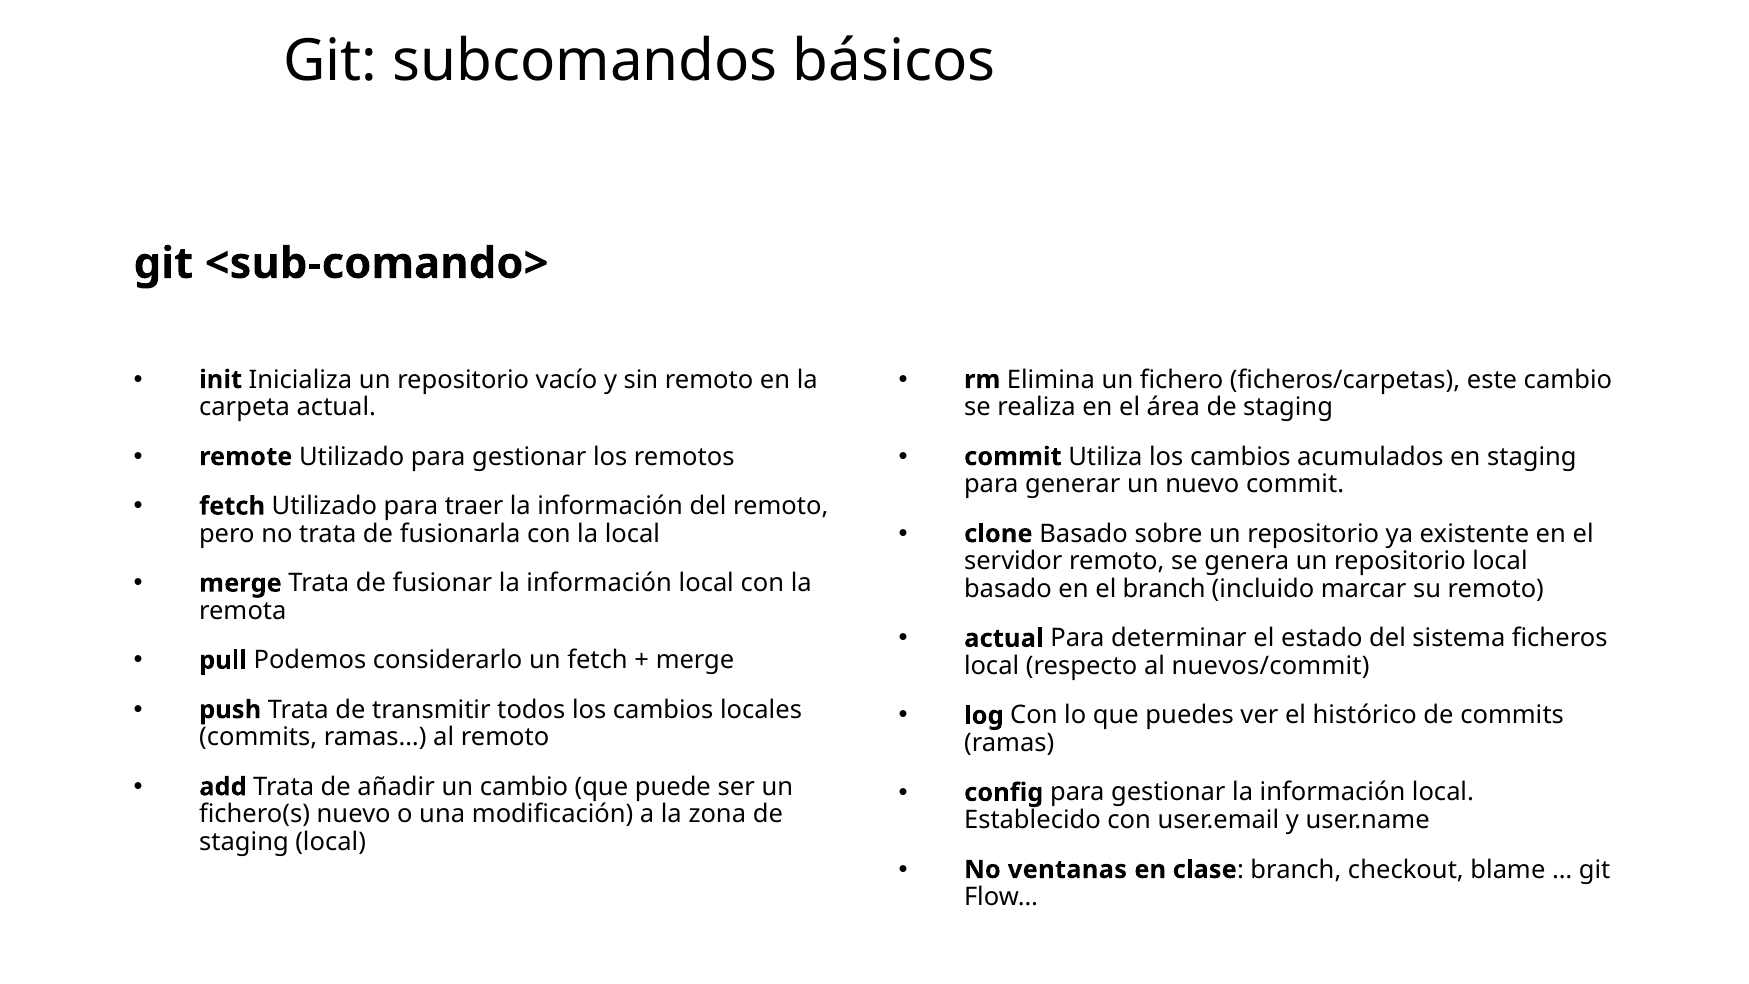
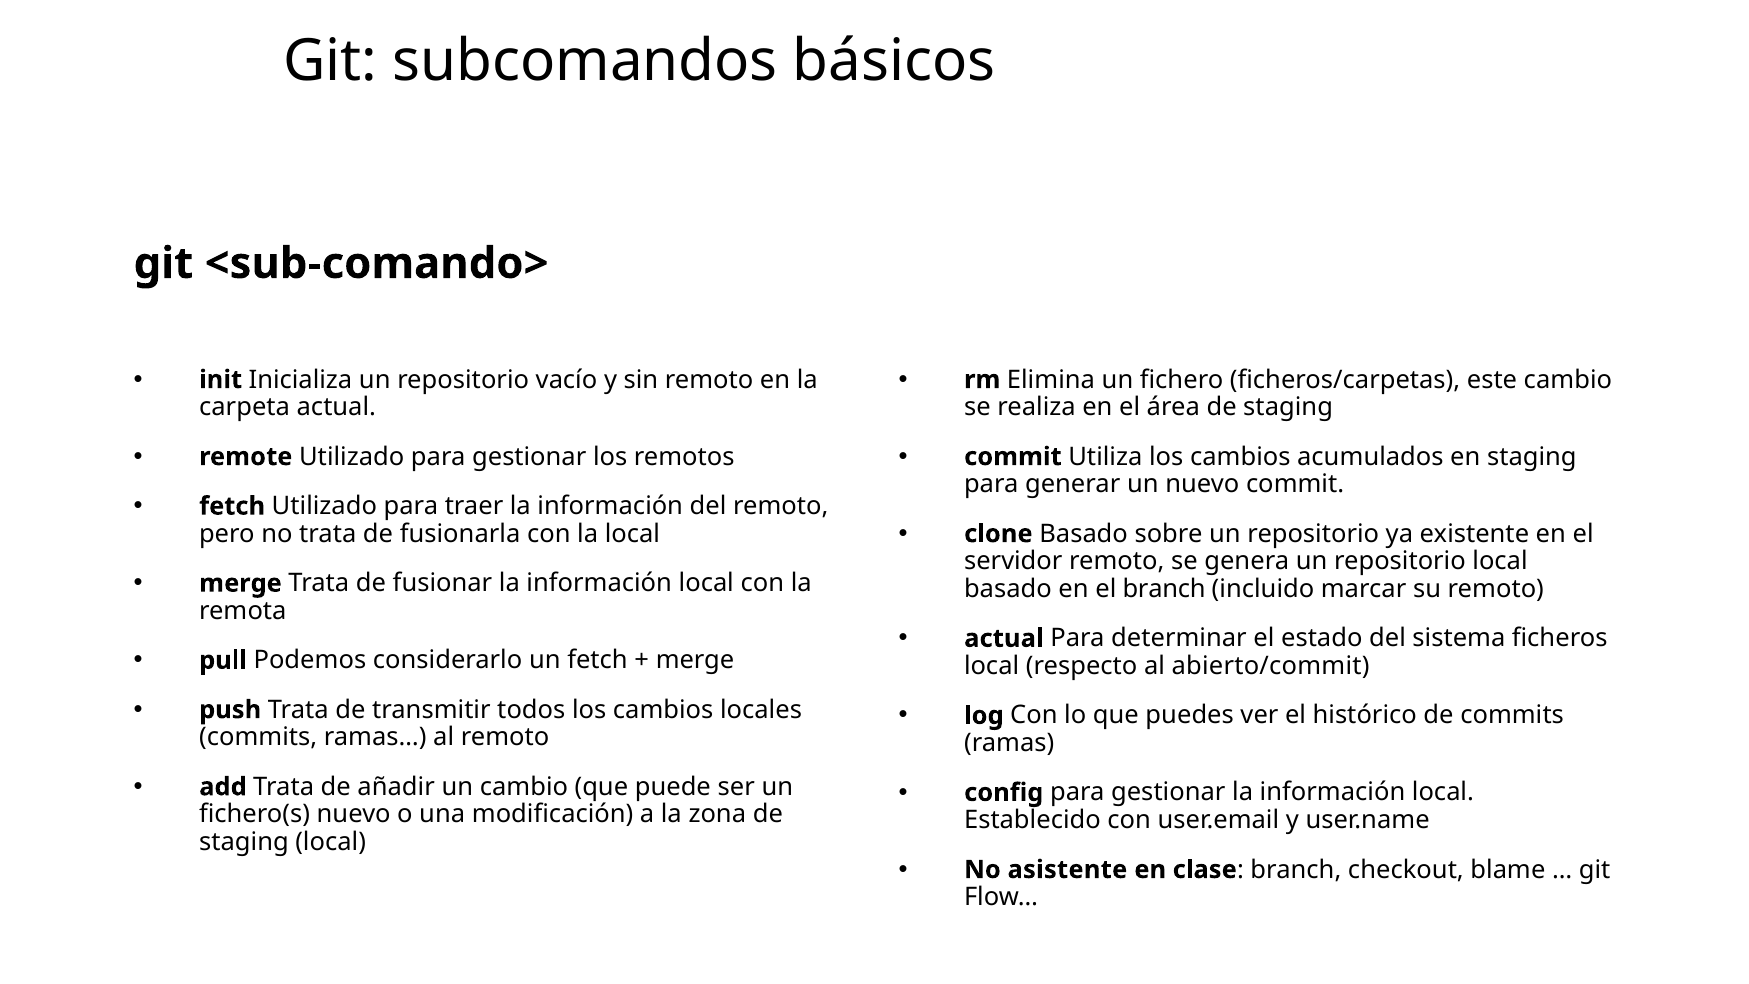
nuevos/commit: nuevos/commit -> abierto/commit (1271, 666)
ventanas: ventanas -> asistente (1067, 869)
